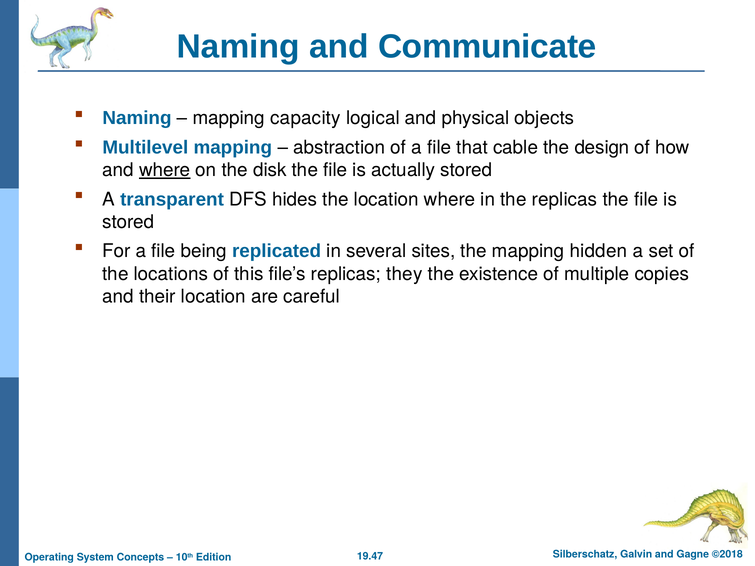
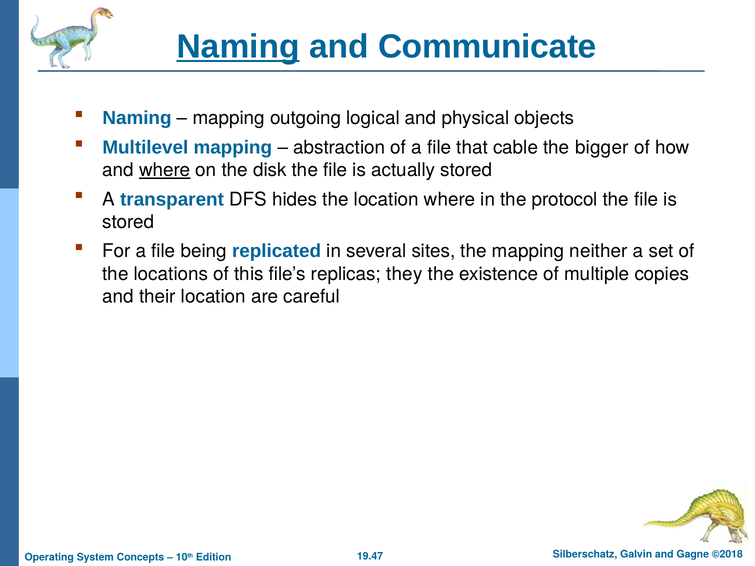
Naming underline: none -> present (238, 47)
capacity: capacity -> outgoing (306, 118)
design: design -> bigger (602, 148)
the replicas: replicas -> protocol (565, 199)
hidden: hidden -> neither (599, 251)
